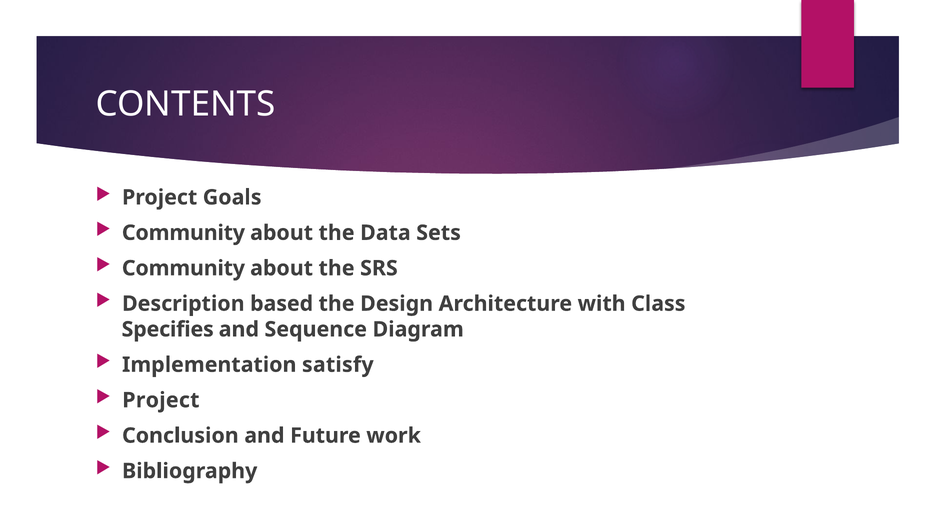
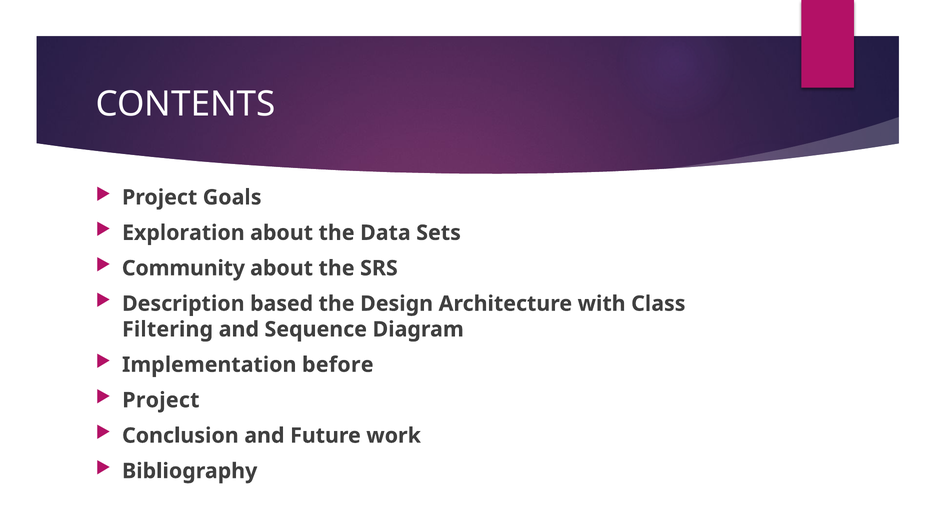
Community: Community -> Exploration (183, 233)
Specifies: Specifies -> Filtering (168, 330)
satisfy: satisfy -> before (338, 365)
